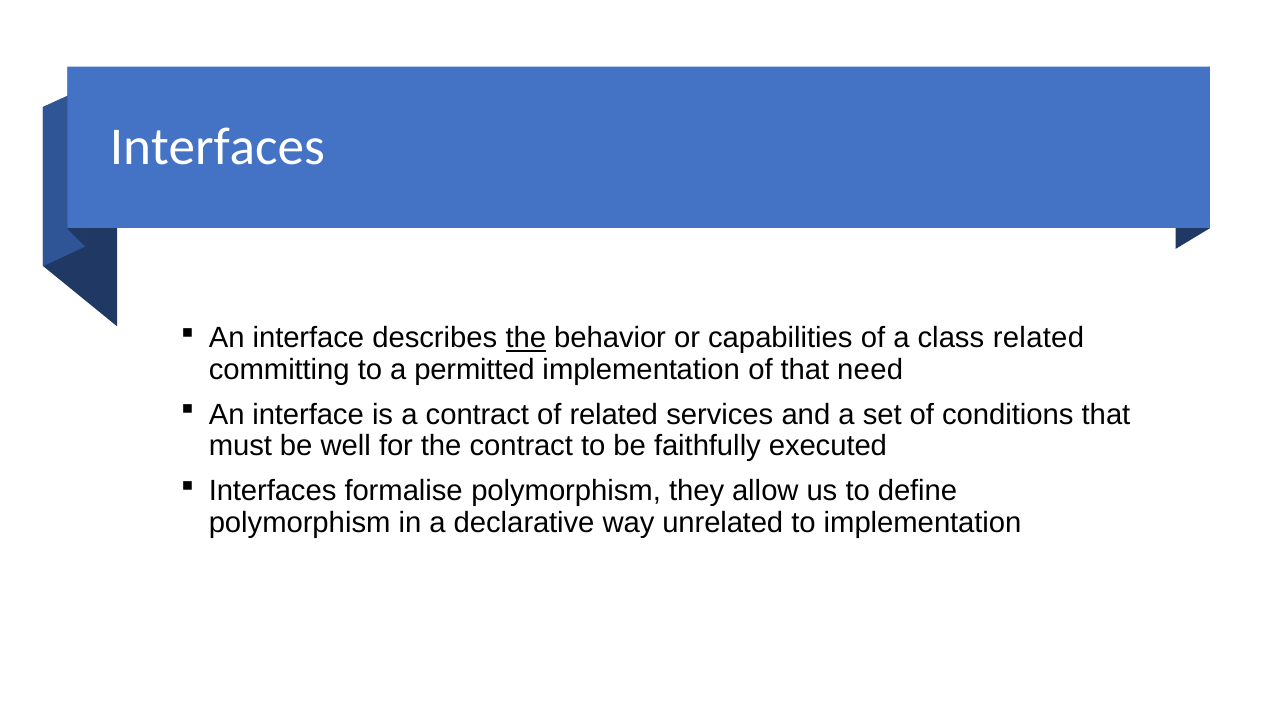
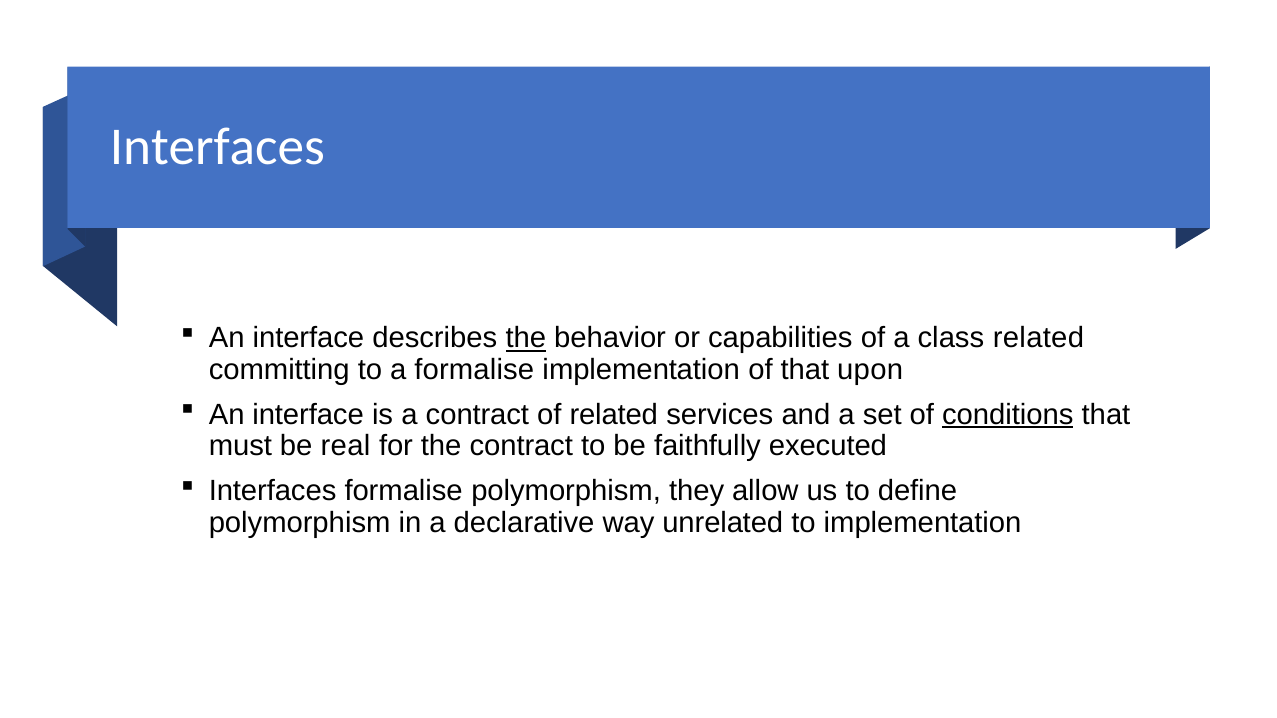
a permitted: permitted -> formalise (474, 370)
need: need -> upon (870, 370)
conditions underline: none -> present (1008, 415)
well: well -> real (346, 446)
